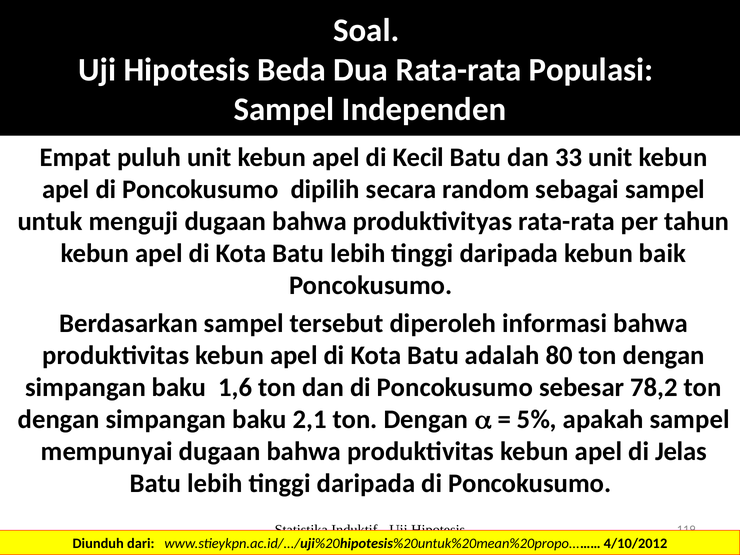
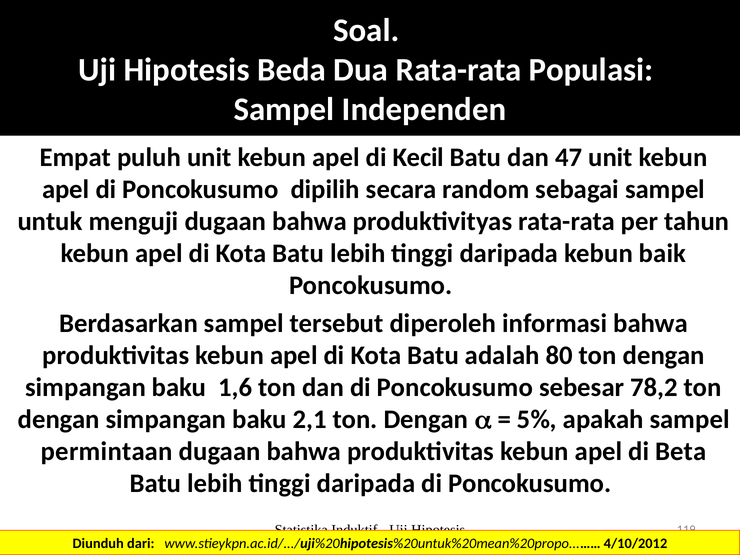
33: 33 -> 47 (569, 157)
mempunyai: mempunyai -> permintaan (107, 451)
Jelas: Jelas -> Beta (681, 451)
